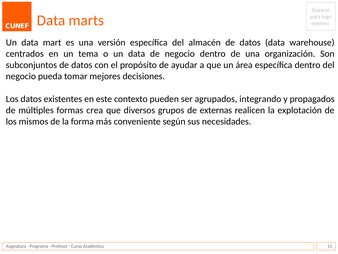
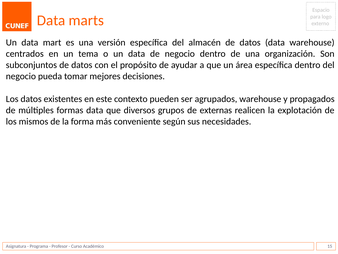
agrupados integrando: integrando -> warehouse (260, 99)
formas crea: crea -> data (95, 110)
